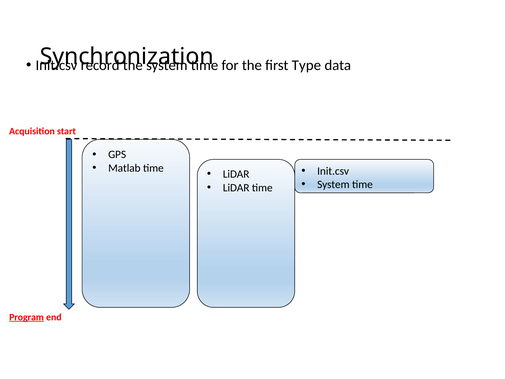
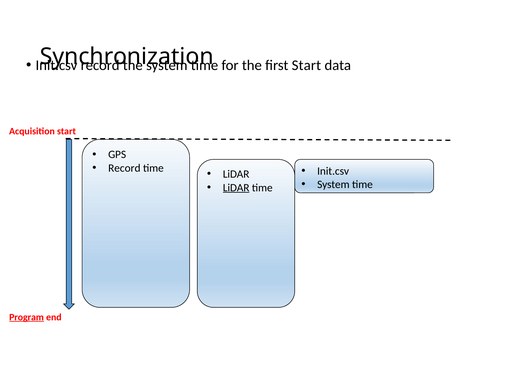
first Type: Type -> Start (306, 65)
Matlab: Matlab -> Record (124, 168)
LiDAR underline: none -> present (236, 188)
